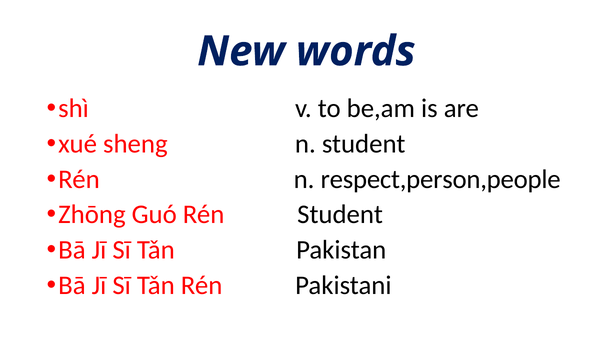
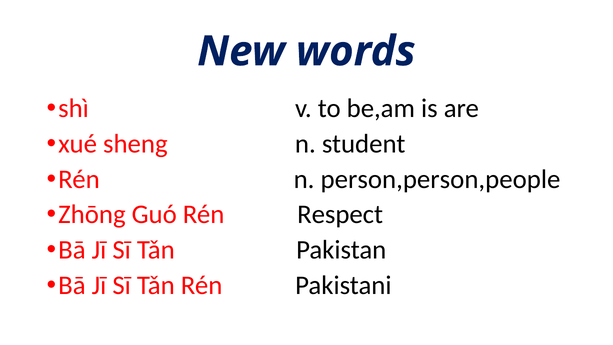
respect,person,people: respect,person,people -> person,person,people (441, 179)
Rén Student: Student -> Respect (340, 214)
